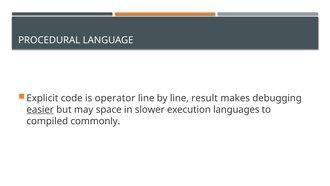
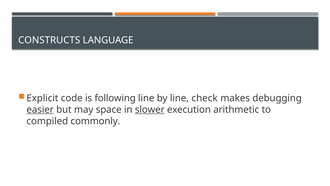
PROCEDURAL: PROCEDURAL -> CONSTRUCTS (49, 40)
operator: operator -> following (115, 98)
result: result -> check (205, 98)
slower underline: none -> present (150, 109)
languages: languages -> arithmetic (236, 109)
